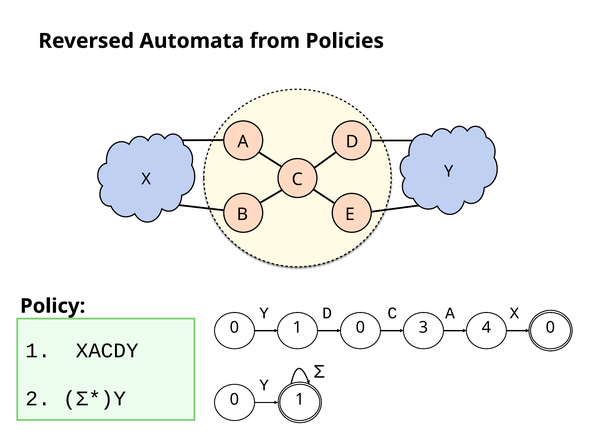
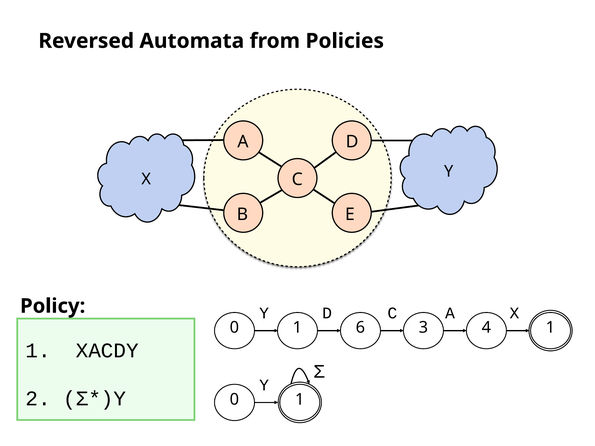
1 0: 0 -> 6 (360, 328)
4 0: 0 -> 1 (551, 328)
